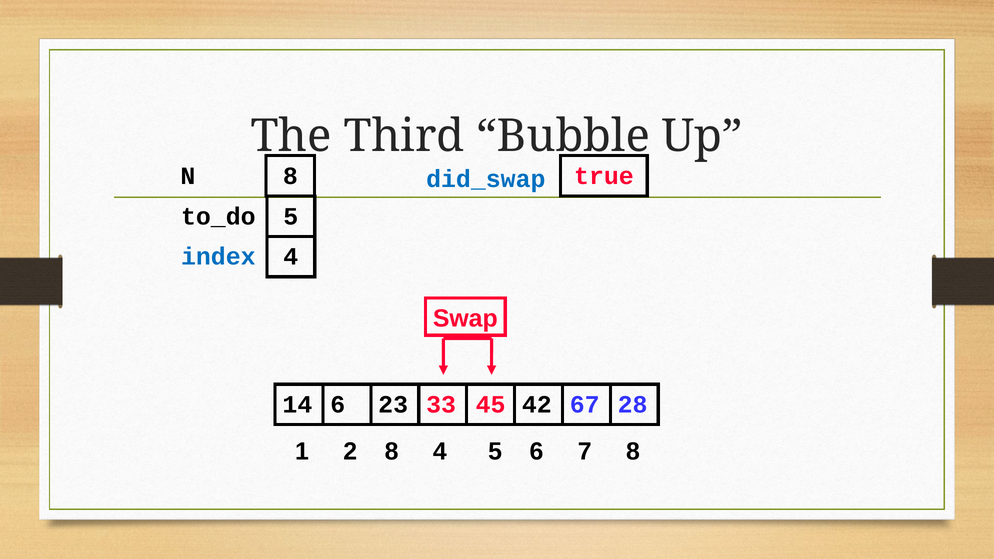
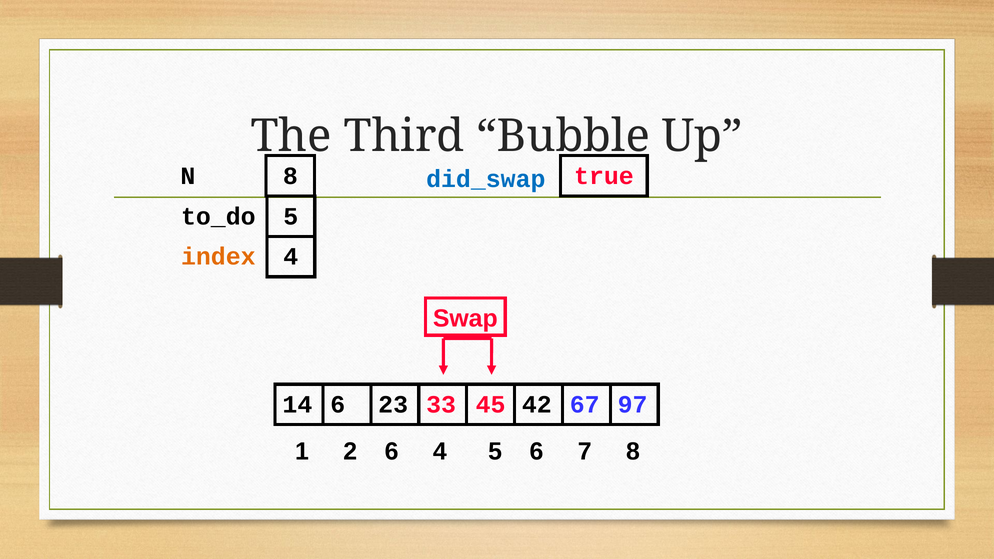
index colour: blue -> orange (218, 257)
28: 28 -> 97 (633, 405)
2 8: 8 -> 6 (392, 452)
